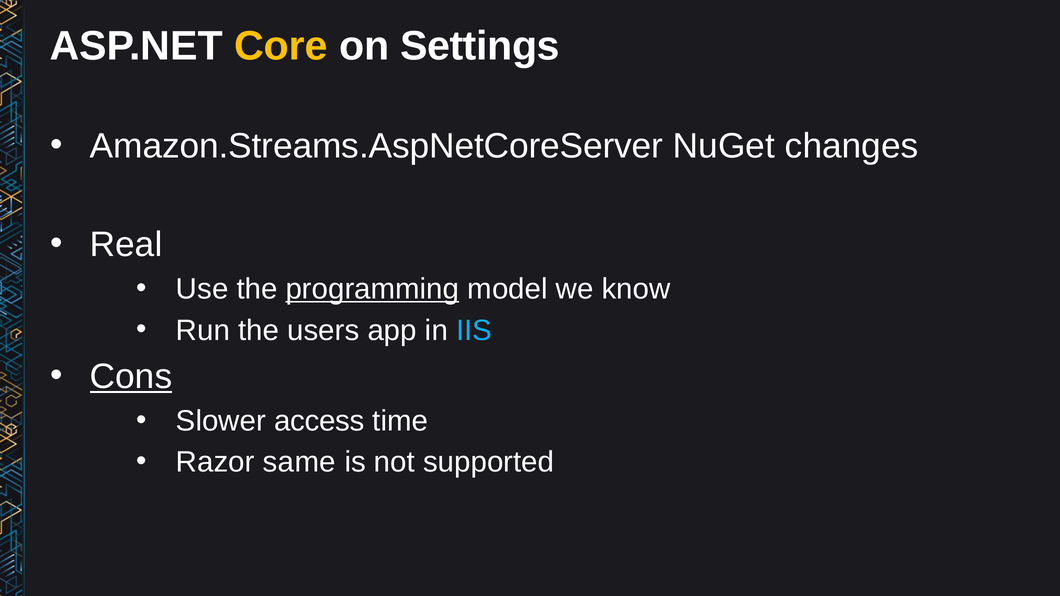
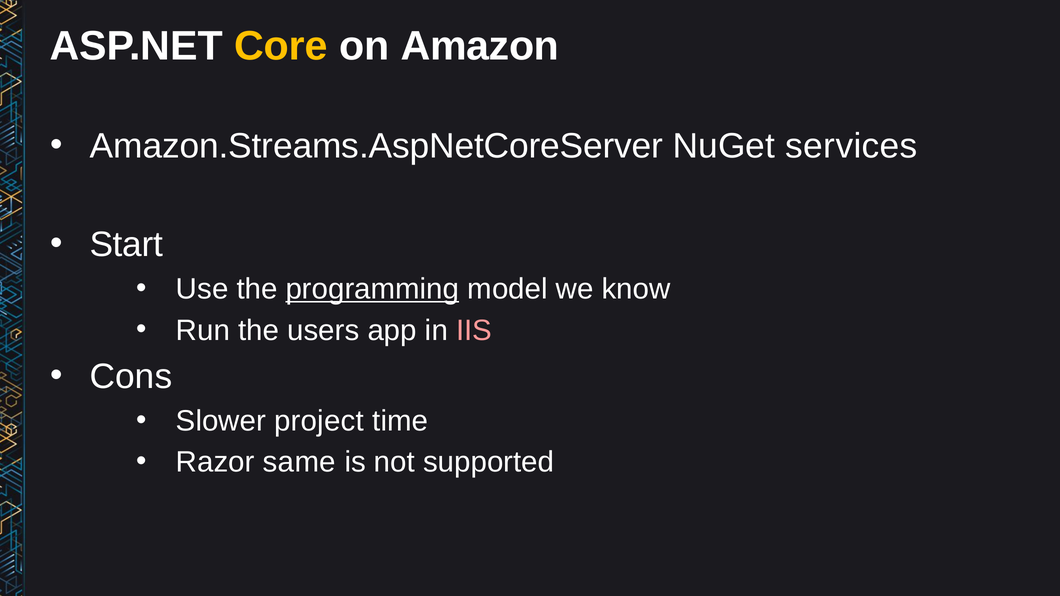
Settings: Settings -> Amazon (480, 46)
changes: changes -> services (851, 146)
Real: Real -> Start (126, 245)
IIS colour: light blue -> pink (474, 330)
Cons underline: present -> none (131, 377)
access: access -> project (319, 421)
